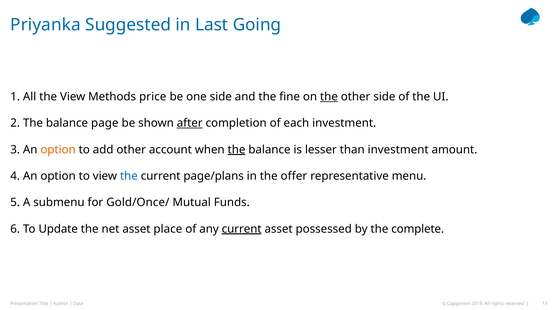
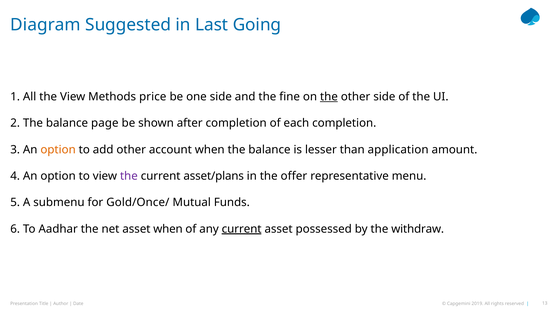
Priyanka: Priyanka -> Diagram (46, 25)
after underline: present -> none (190, 123)
each investment: investment -> completion (344, 123)
the underline: present -> none (237, 150)
than investment: investment -> application (398, 150)
the colour: blue -> purple (129, 176)
page/plans: page/plans -> asset/plans (214, 176)
Update: Update -> Aadhar (58, 229)
asset place: place -> when (168, 229)
complete: complete -> withdraw (418, 229)
